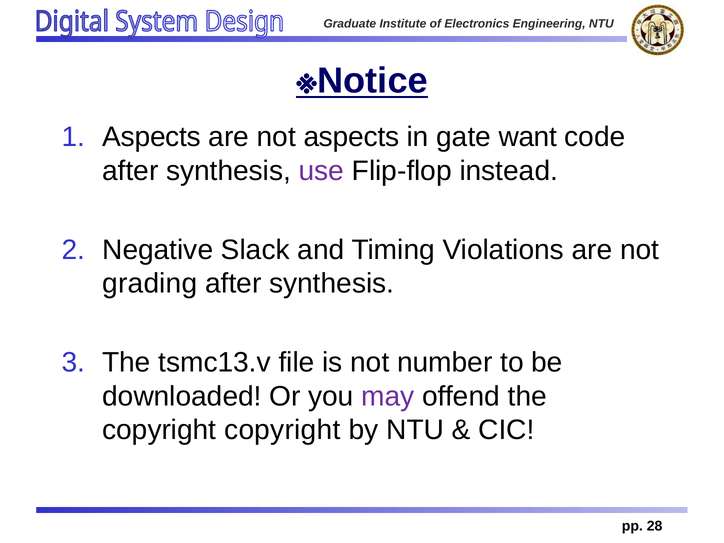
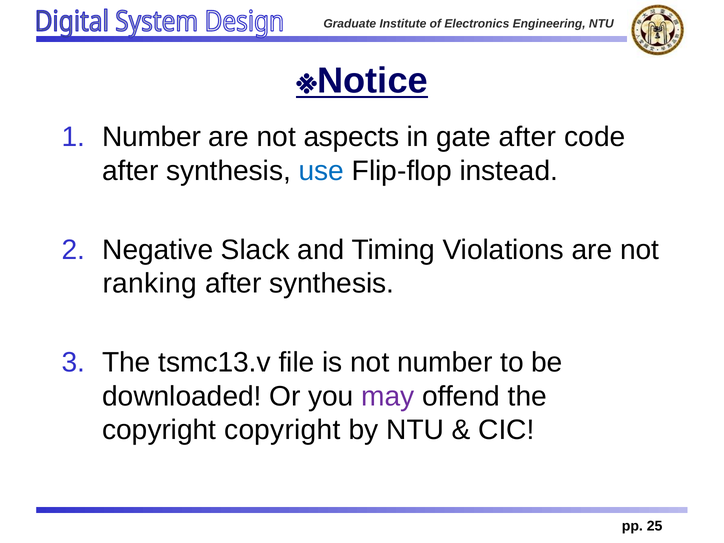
Aspects: Aspects -> Number (152, 137)
gate want: want -> after (528, 137)
use colour: purple -> blue (321, 171)
grading: grading -> ranking (150, 284)
28: 28 -> 25 (655, 526)
